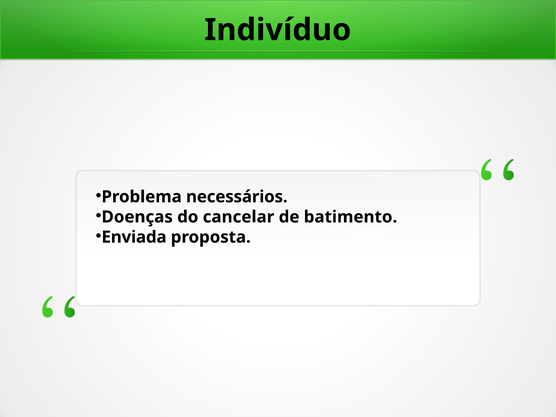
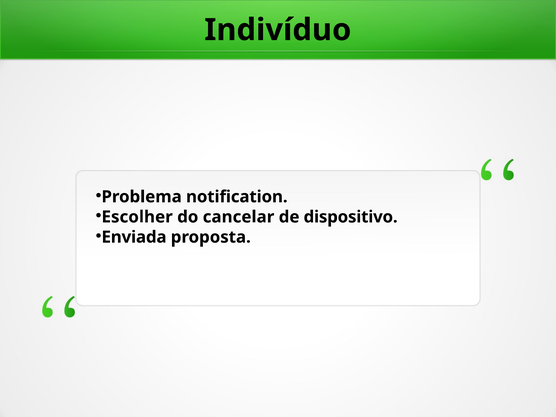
necessários: necessários -> notification (237, 197)
Doenças: Doenças -> Escolher (137, 217)
batimento: batimento -> dispositivo (351, 217)
